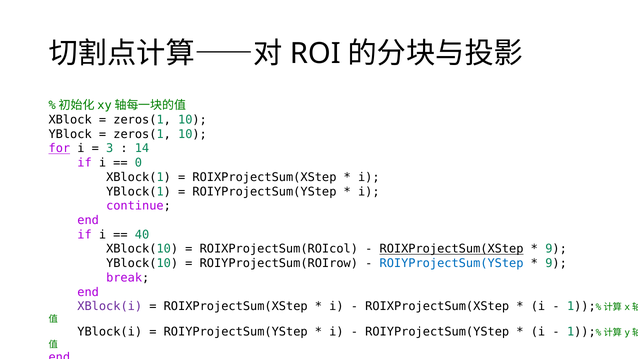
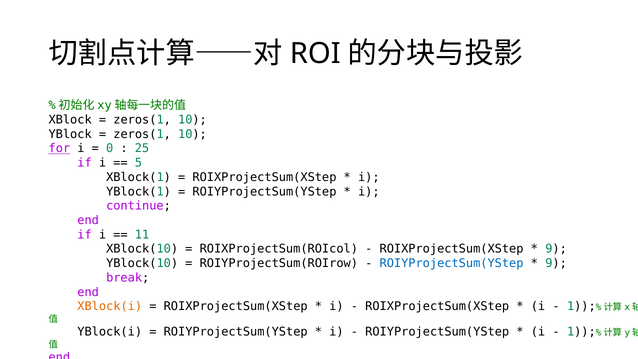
3: 3 -> 0 (110, 148)
14: 14 -> 25 (142, 148)
0: 0 -> 5 (138, 163)
40: 40 -> 11 (142, 235)
ROIXProjectSum(XStep underline: present -> none (452, 249)
XBlock(i colour: purple -> orange (110, 306)
